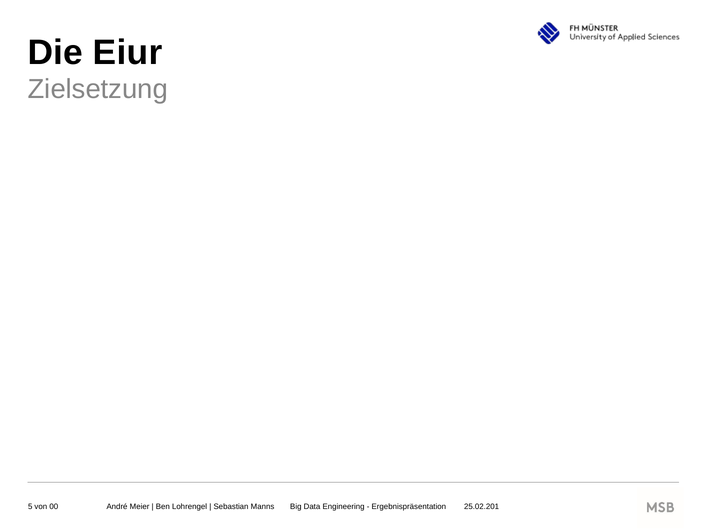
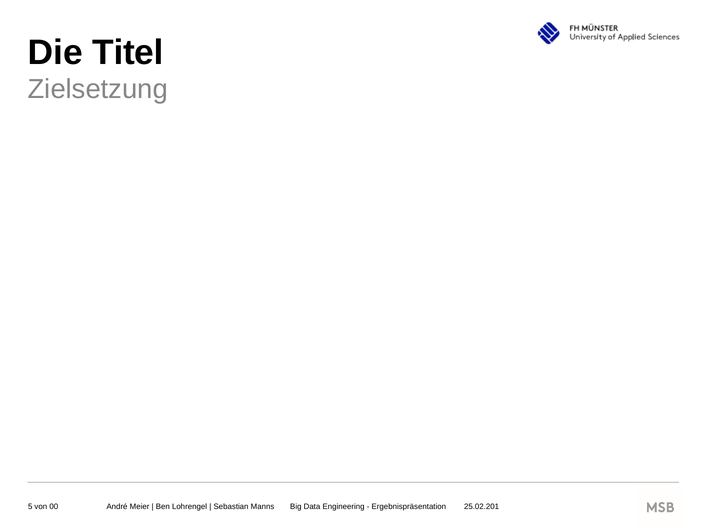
Eiur: Eiur -> Titel (128, 53)
